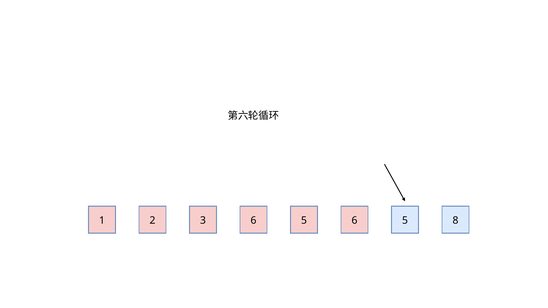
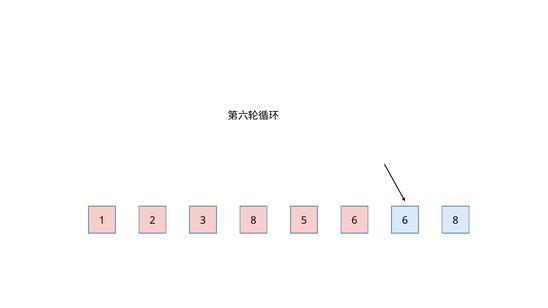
3 6: 6 -> 8 (254, 221)
5 5: 5 -> 6 (405, 221)
